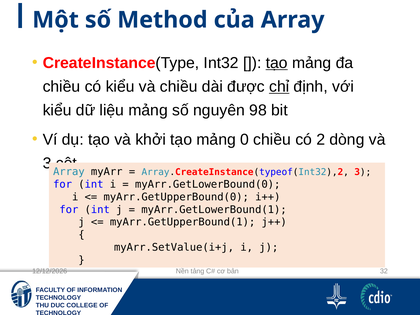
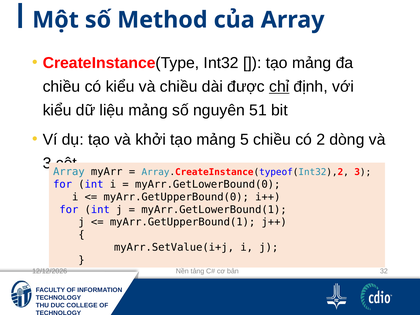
tạo underline: present -> none (277, 63)
98: 98 -> 51 (258, 110)
0: 0 -> 5 (245, 140)
